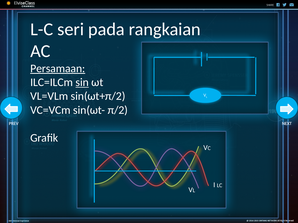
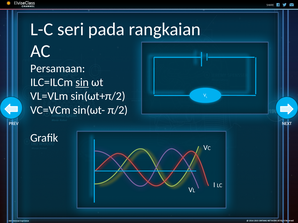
Persamaan underline: present -> none (58, 69)
